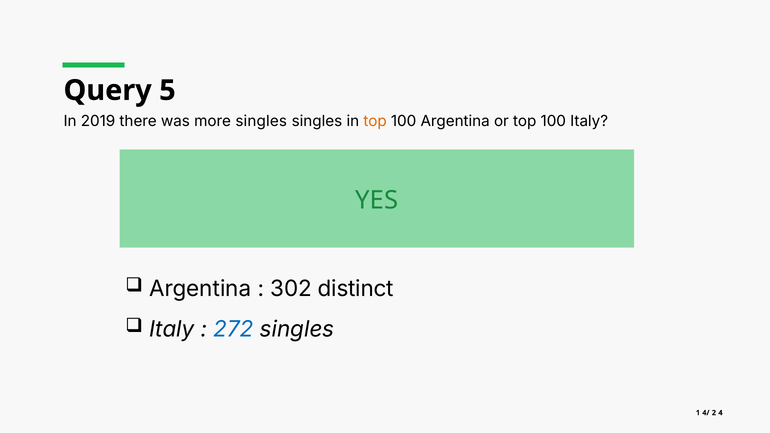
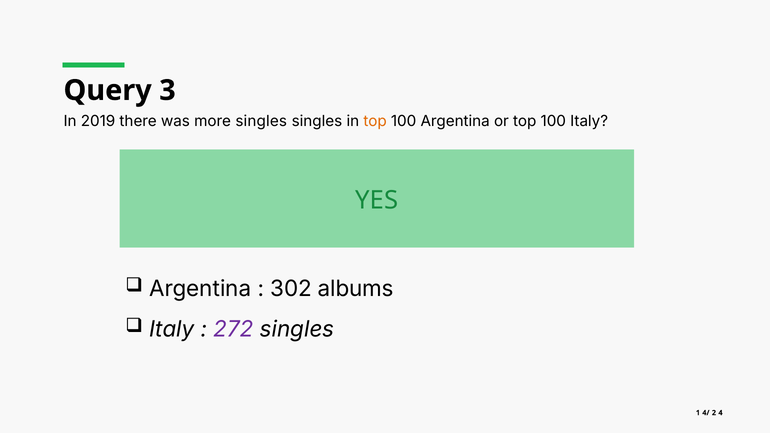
5: 5 -> 3 (167, 90)
distinct: distinct -> albums (356, 289)
272 colour: blue -> purple (234, 329)
